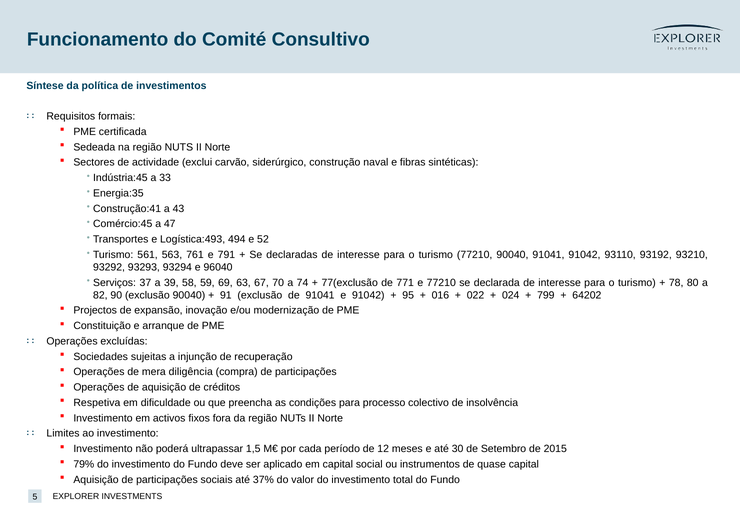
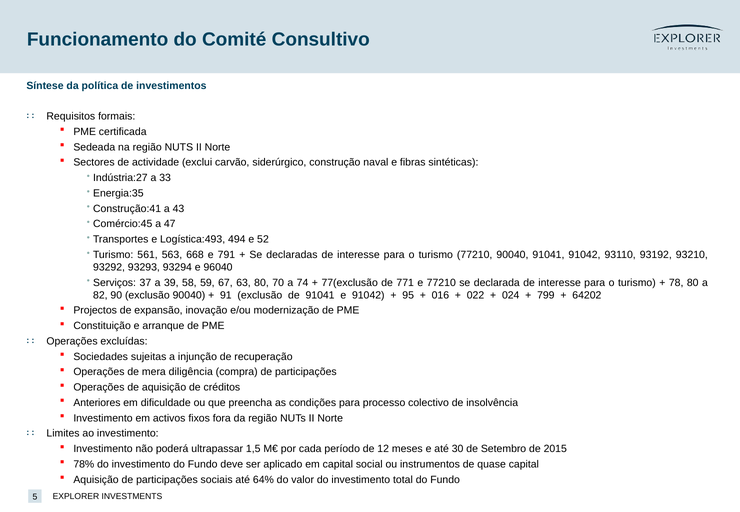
Indústria:45: Indústria:45 -> Indústria:27 (120, 178)
761: 761 -> 668 (195, 255)
69: 69 -> 67 (225, 283)
63 67: 67 -> 80 (262, 283)
Respetiva: Respetiva -> Anteriores (97, 403)
79%: 79% -> 78% (84, 464)
37%: 37% -> 64% (263, 480)
